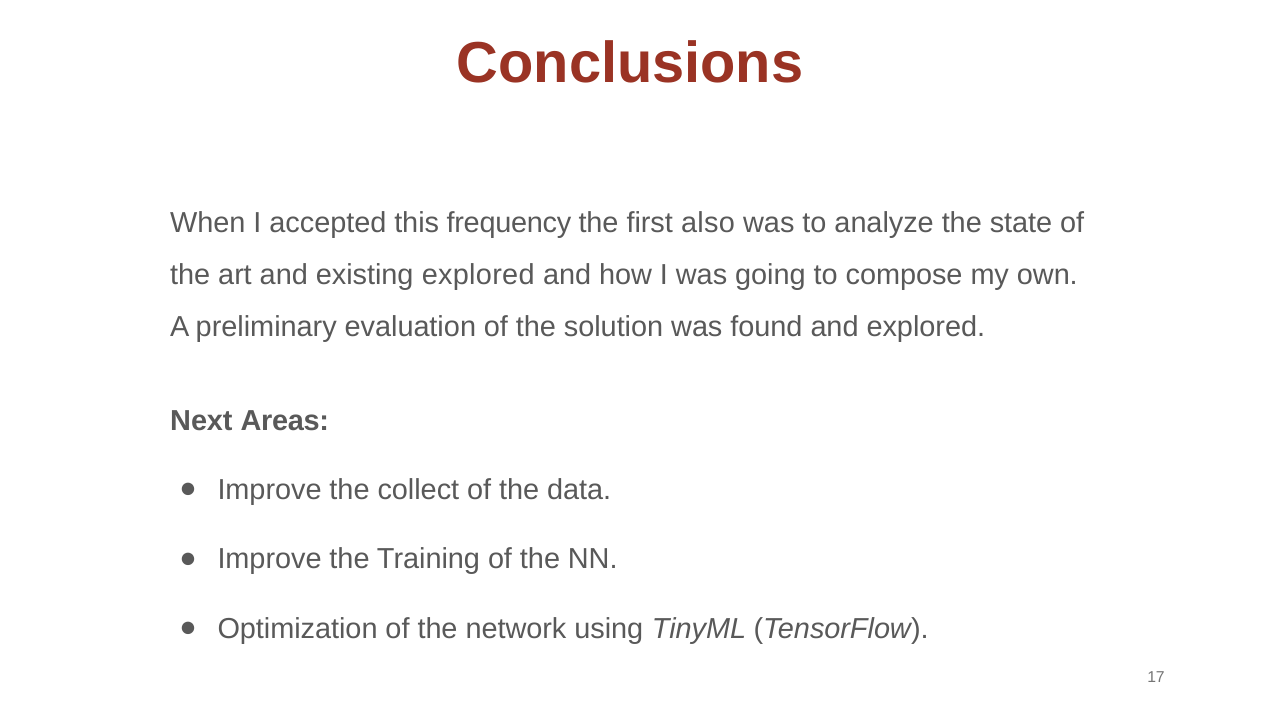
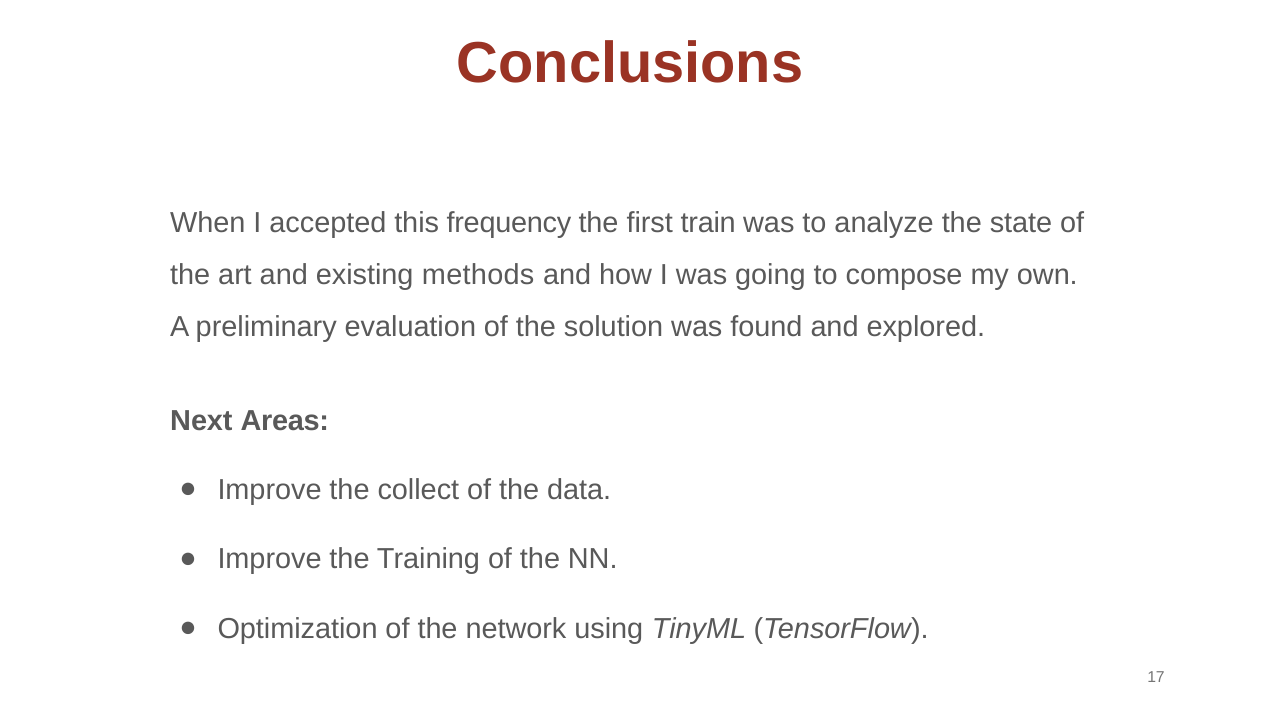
also: also -> train (708, 223)
existing explored: explored -> methods (478, 275)
